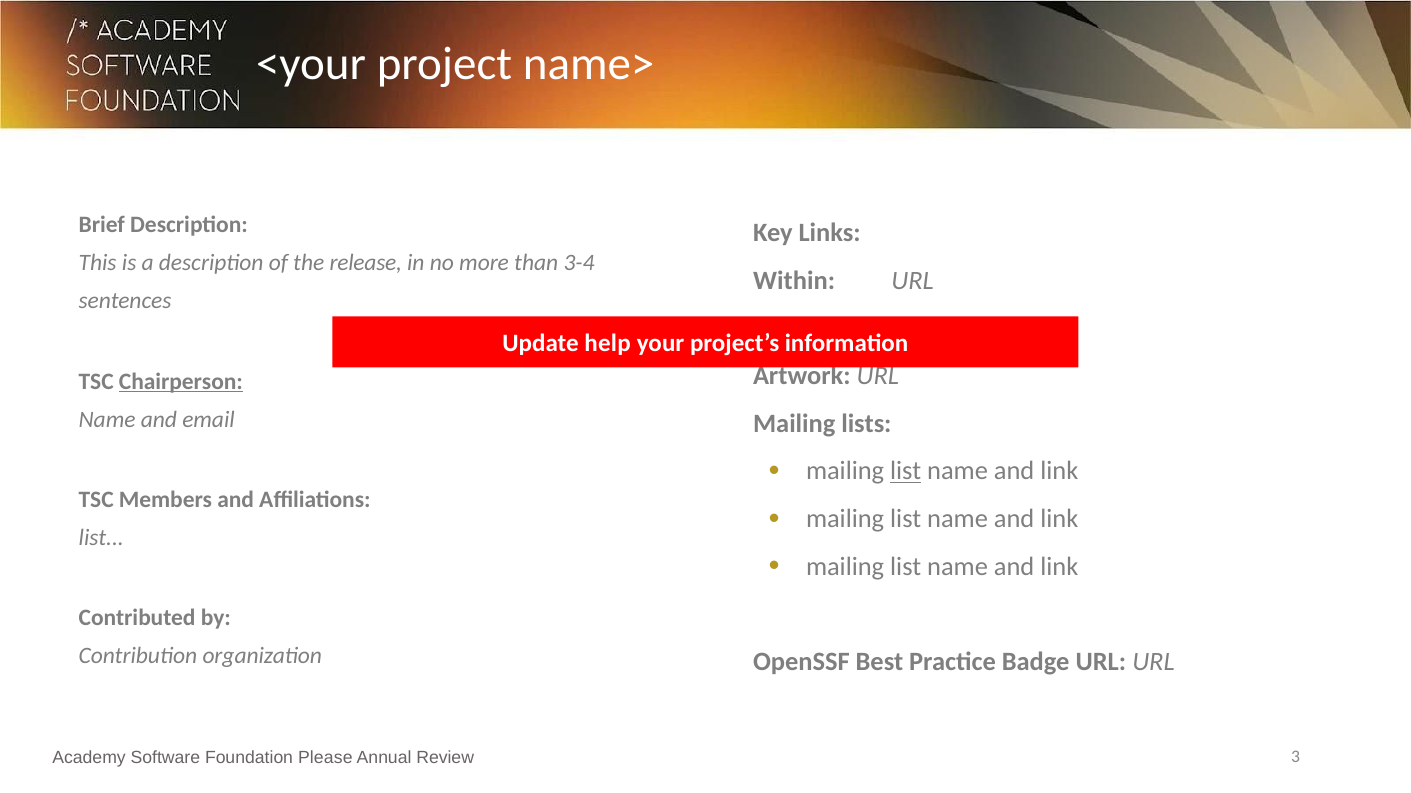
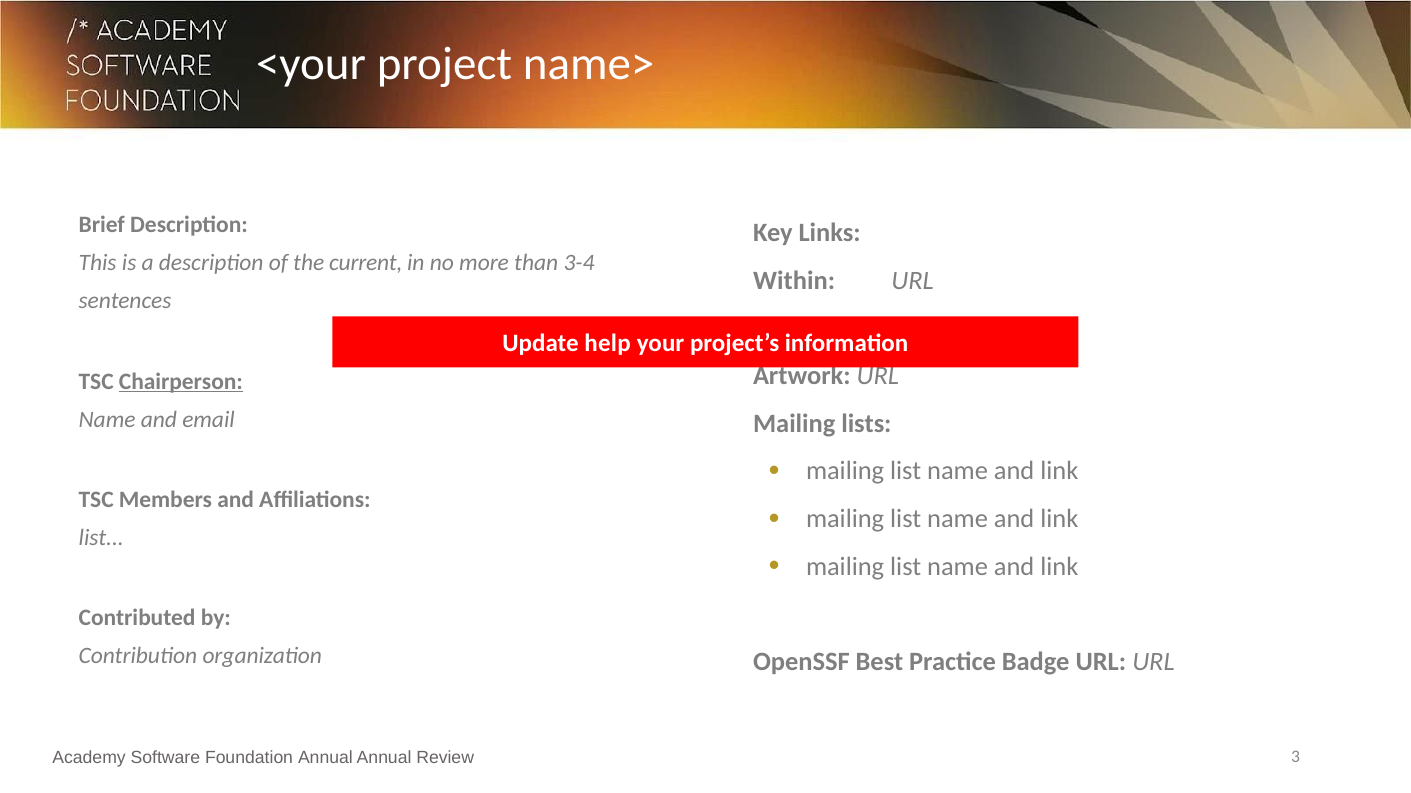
release: release -> current (366, 263)
list underline: present -> none (906, 472)
Please: Please -> Annual (325, 758)
